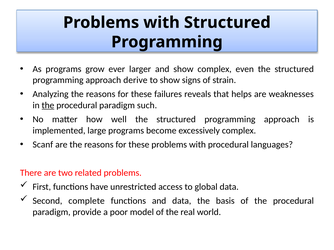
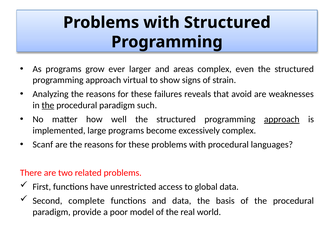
and show: show -> areas (183, 69)
derive: derive -> virtual (135, 80)
helps: helps -> avoid (242, 94)
approach underline: none -> present (282, 120)
